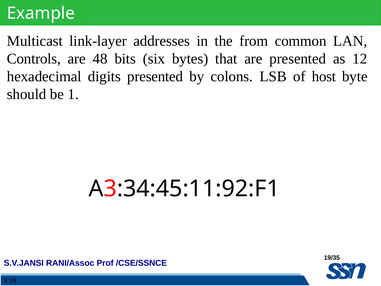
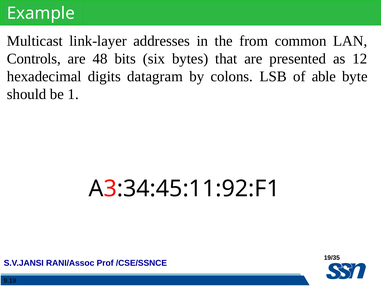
digits presented: presented -> datagram (155, 76)
host: host -> able (324, 76)
